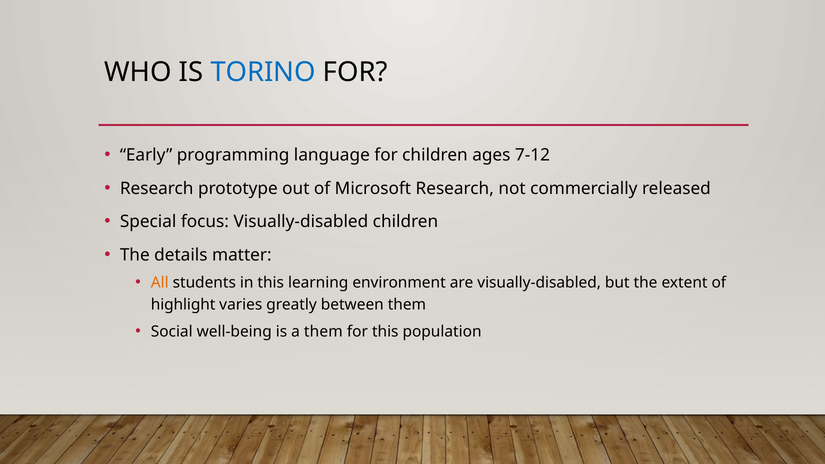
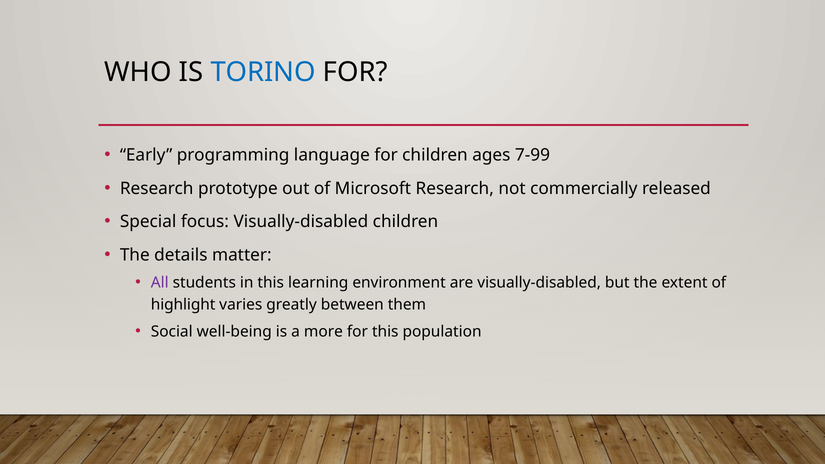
7-12: 7-12 -> 7-99 (532, 155)
All colour: orange -> purple (160, 283)
a them: them -> more (323, 331)
